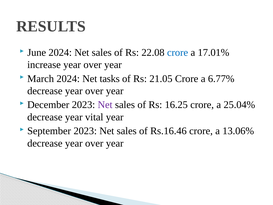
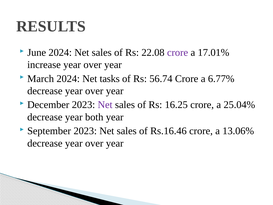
crore colour: blue -> purple (178, 52)
21.05: 21.05 -> 56.74 (161, 79)
vital: vital -> both (94, 117)
